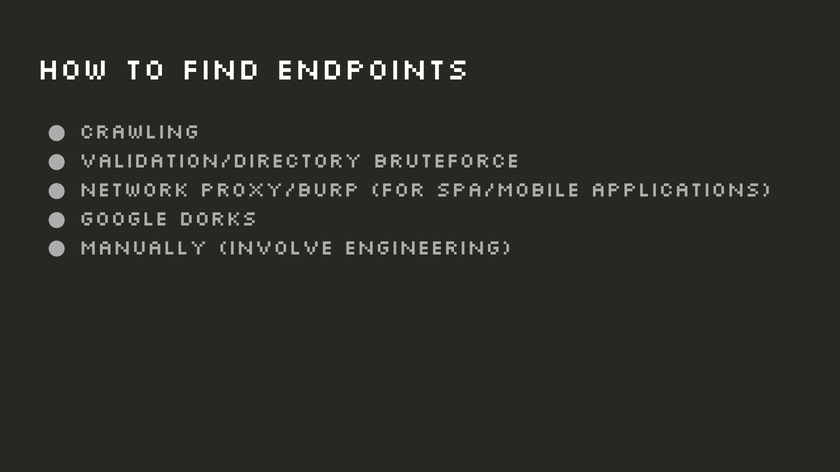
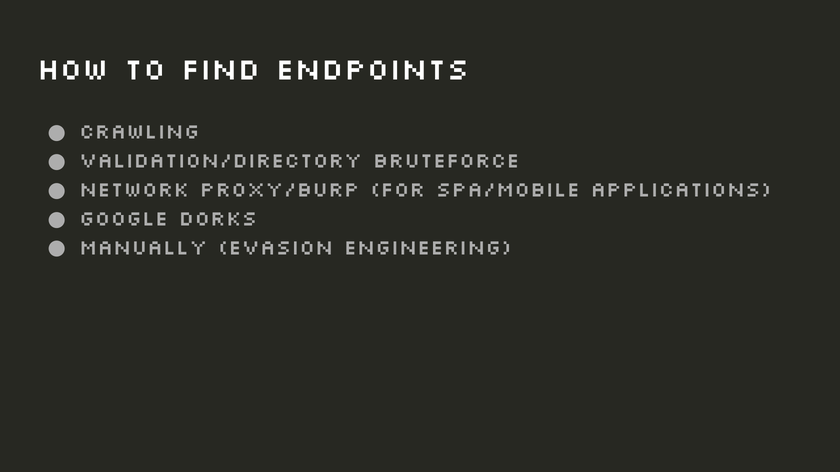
Involve: Involve -> Evasion (276, 248)
